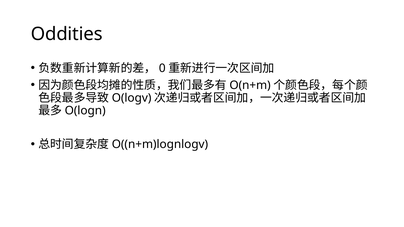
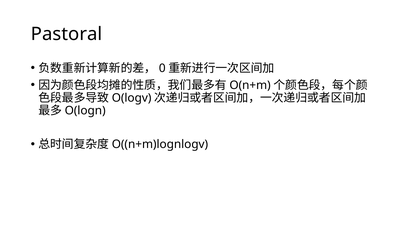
Oddities: Oddities -> Pastoral (67, 34)
